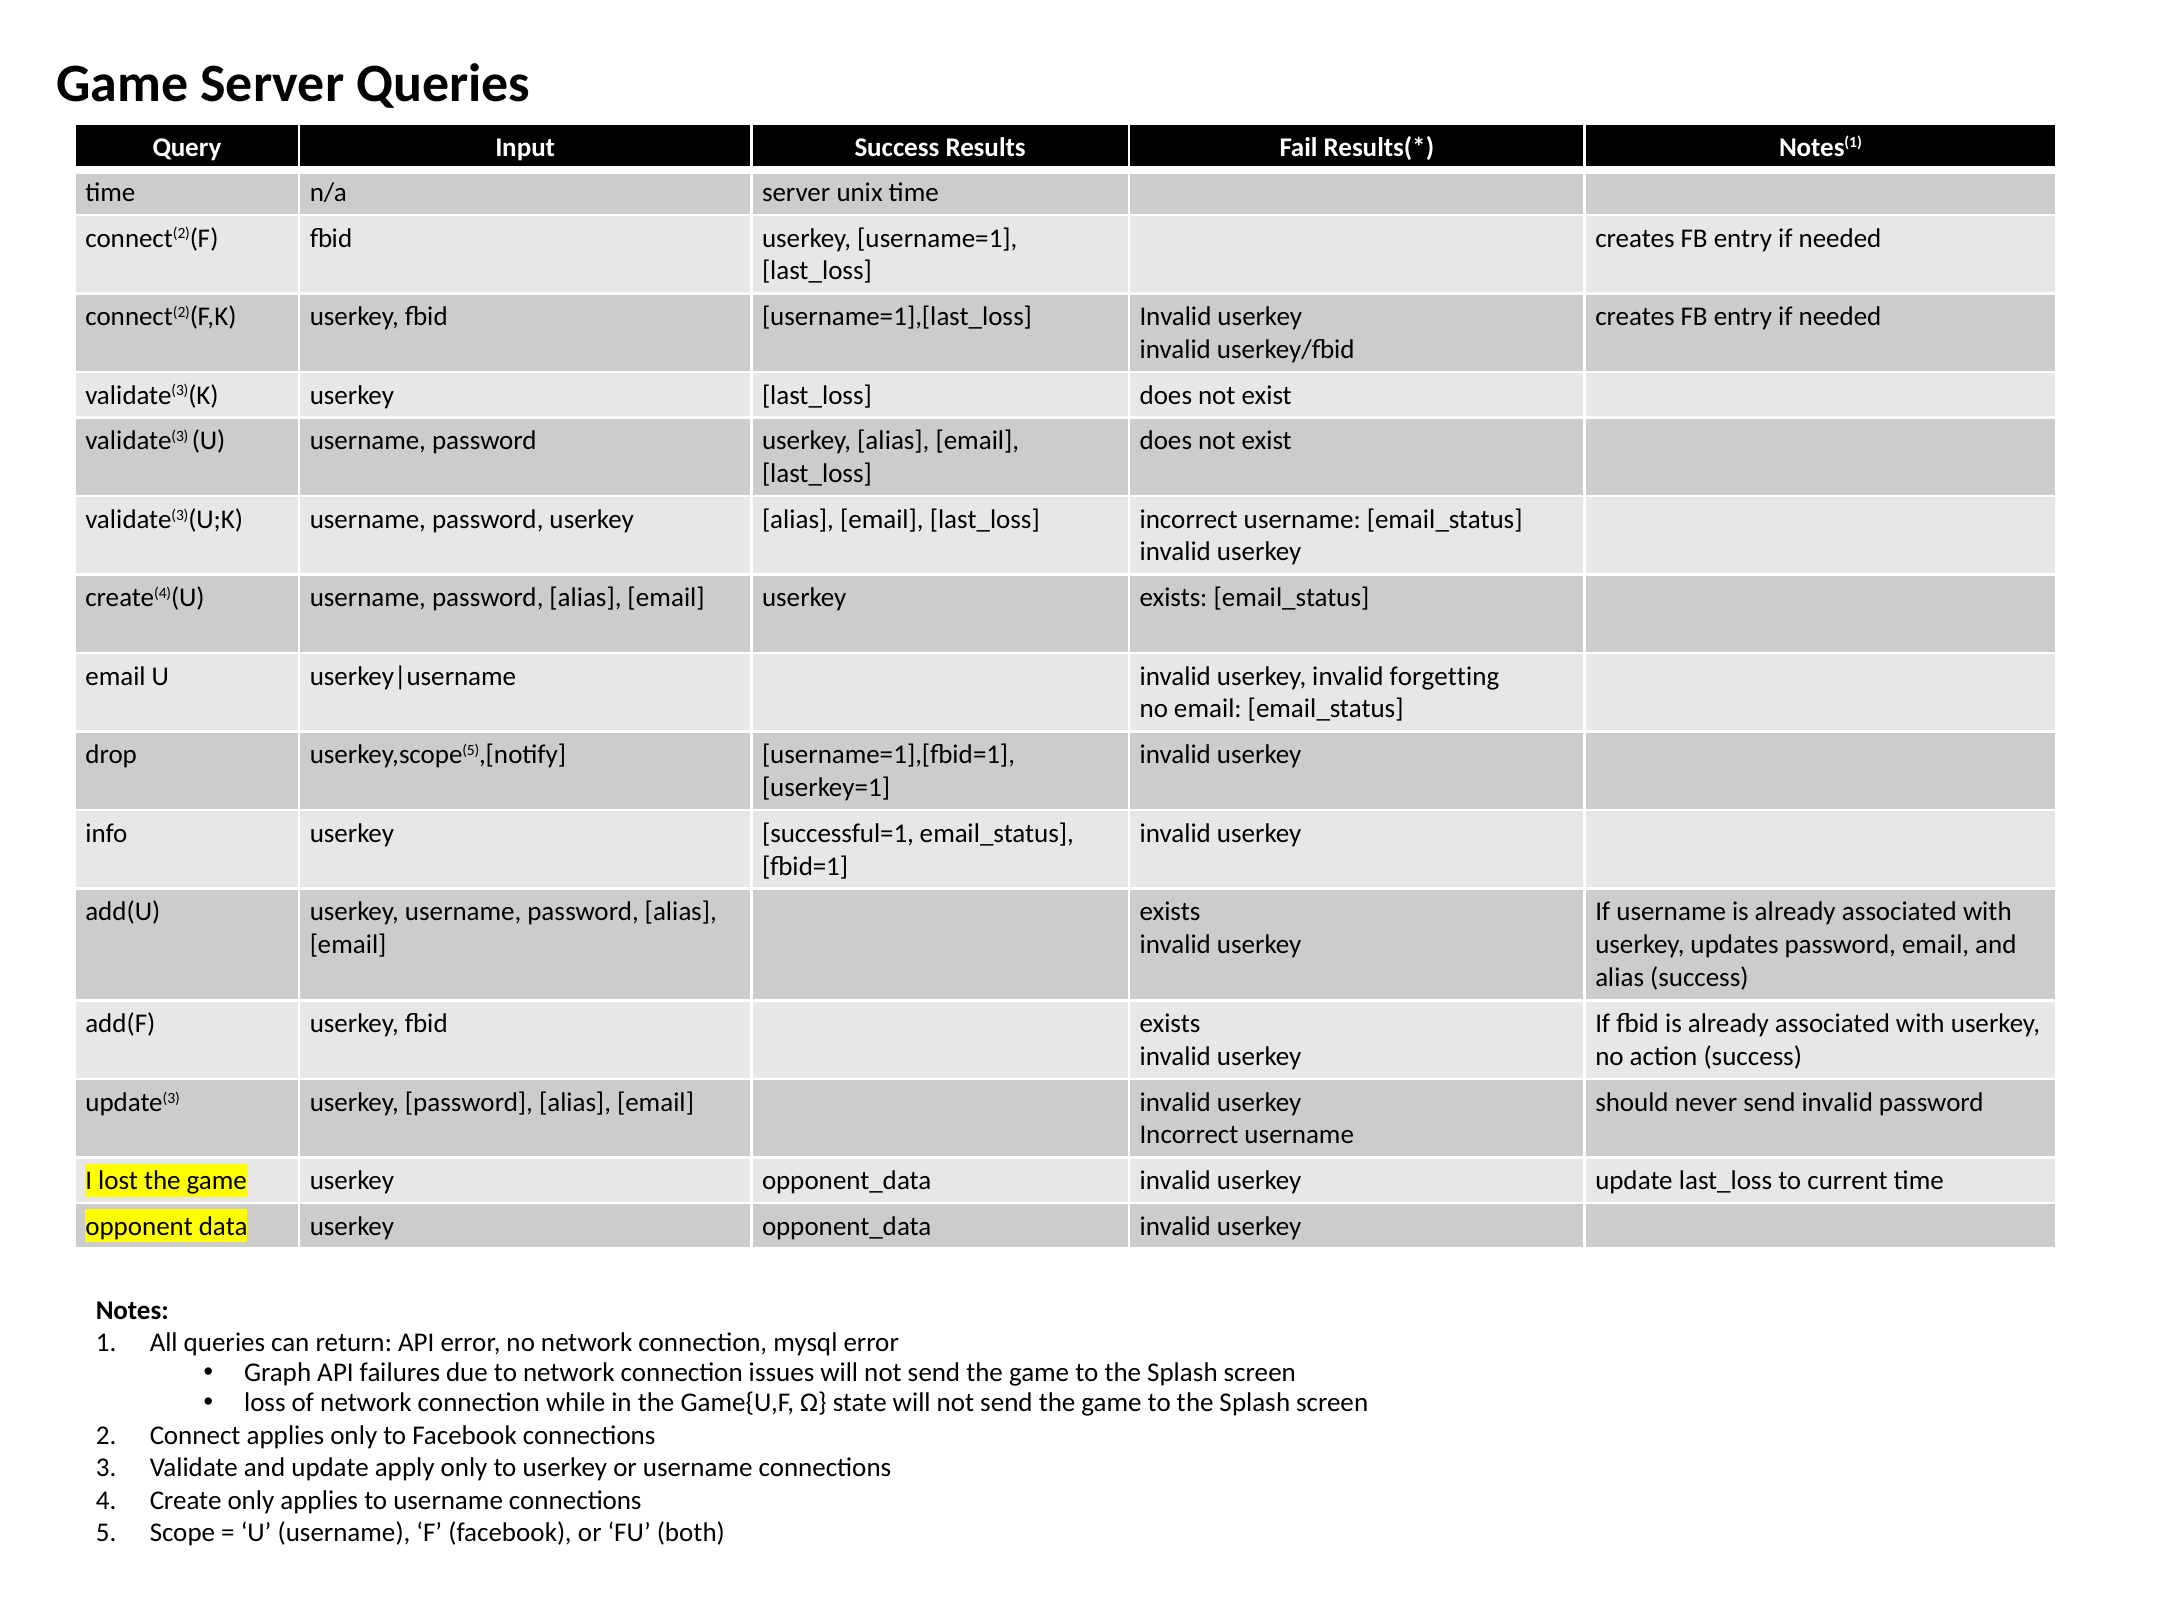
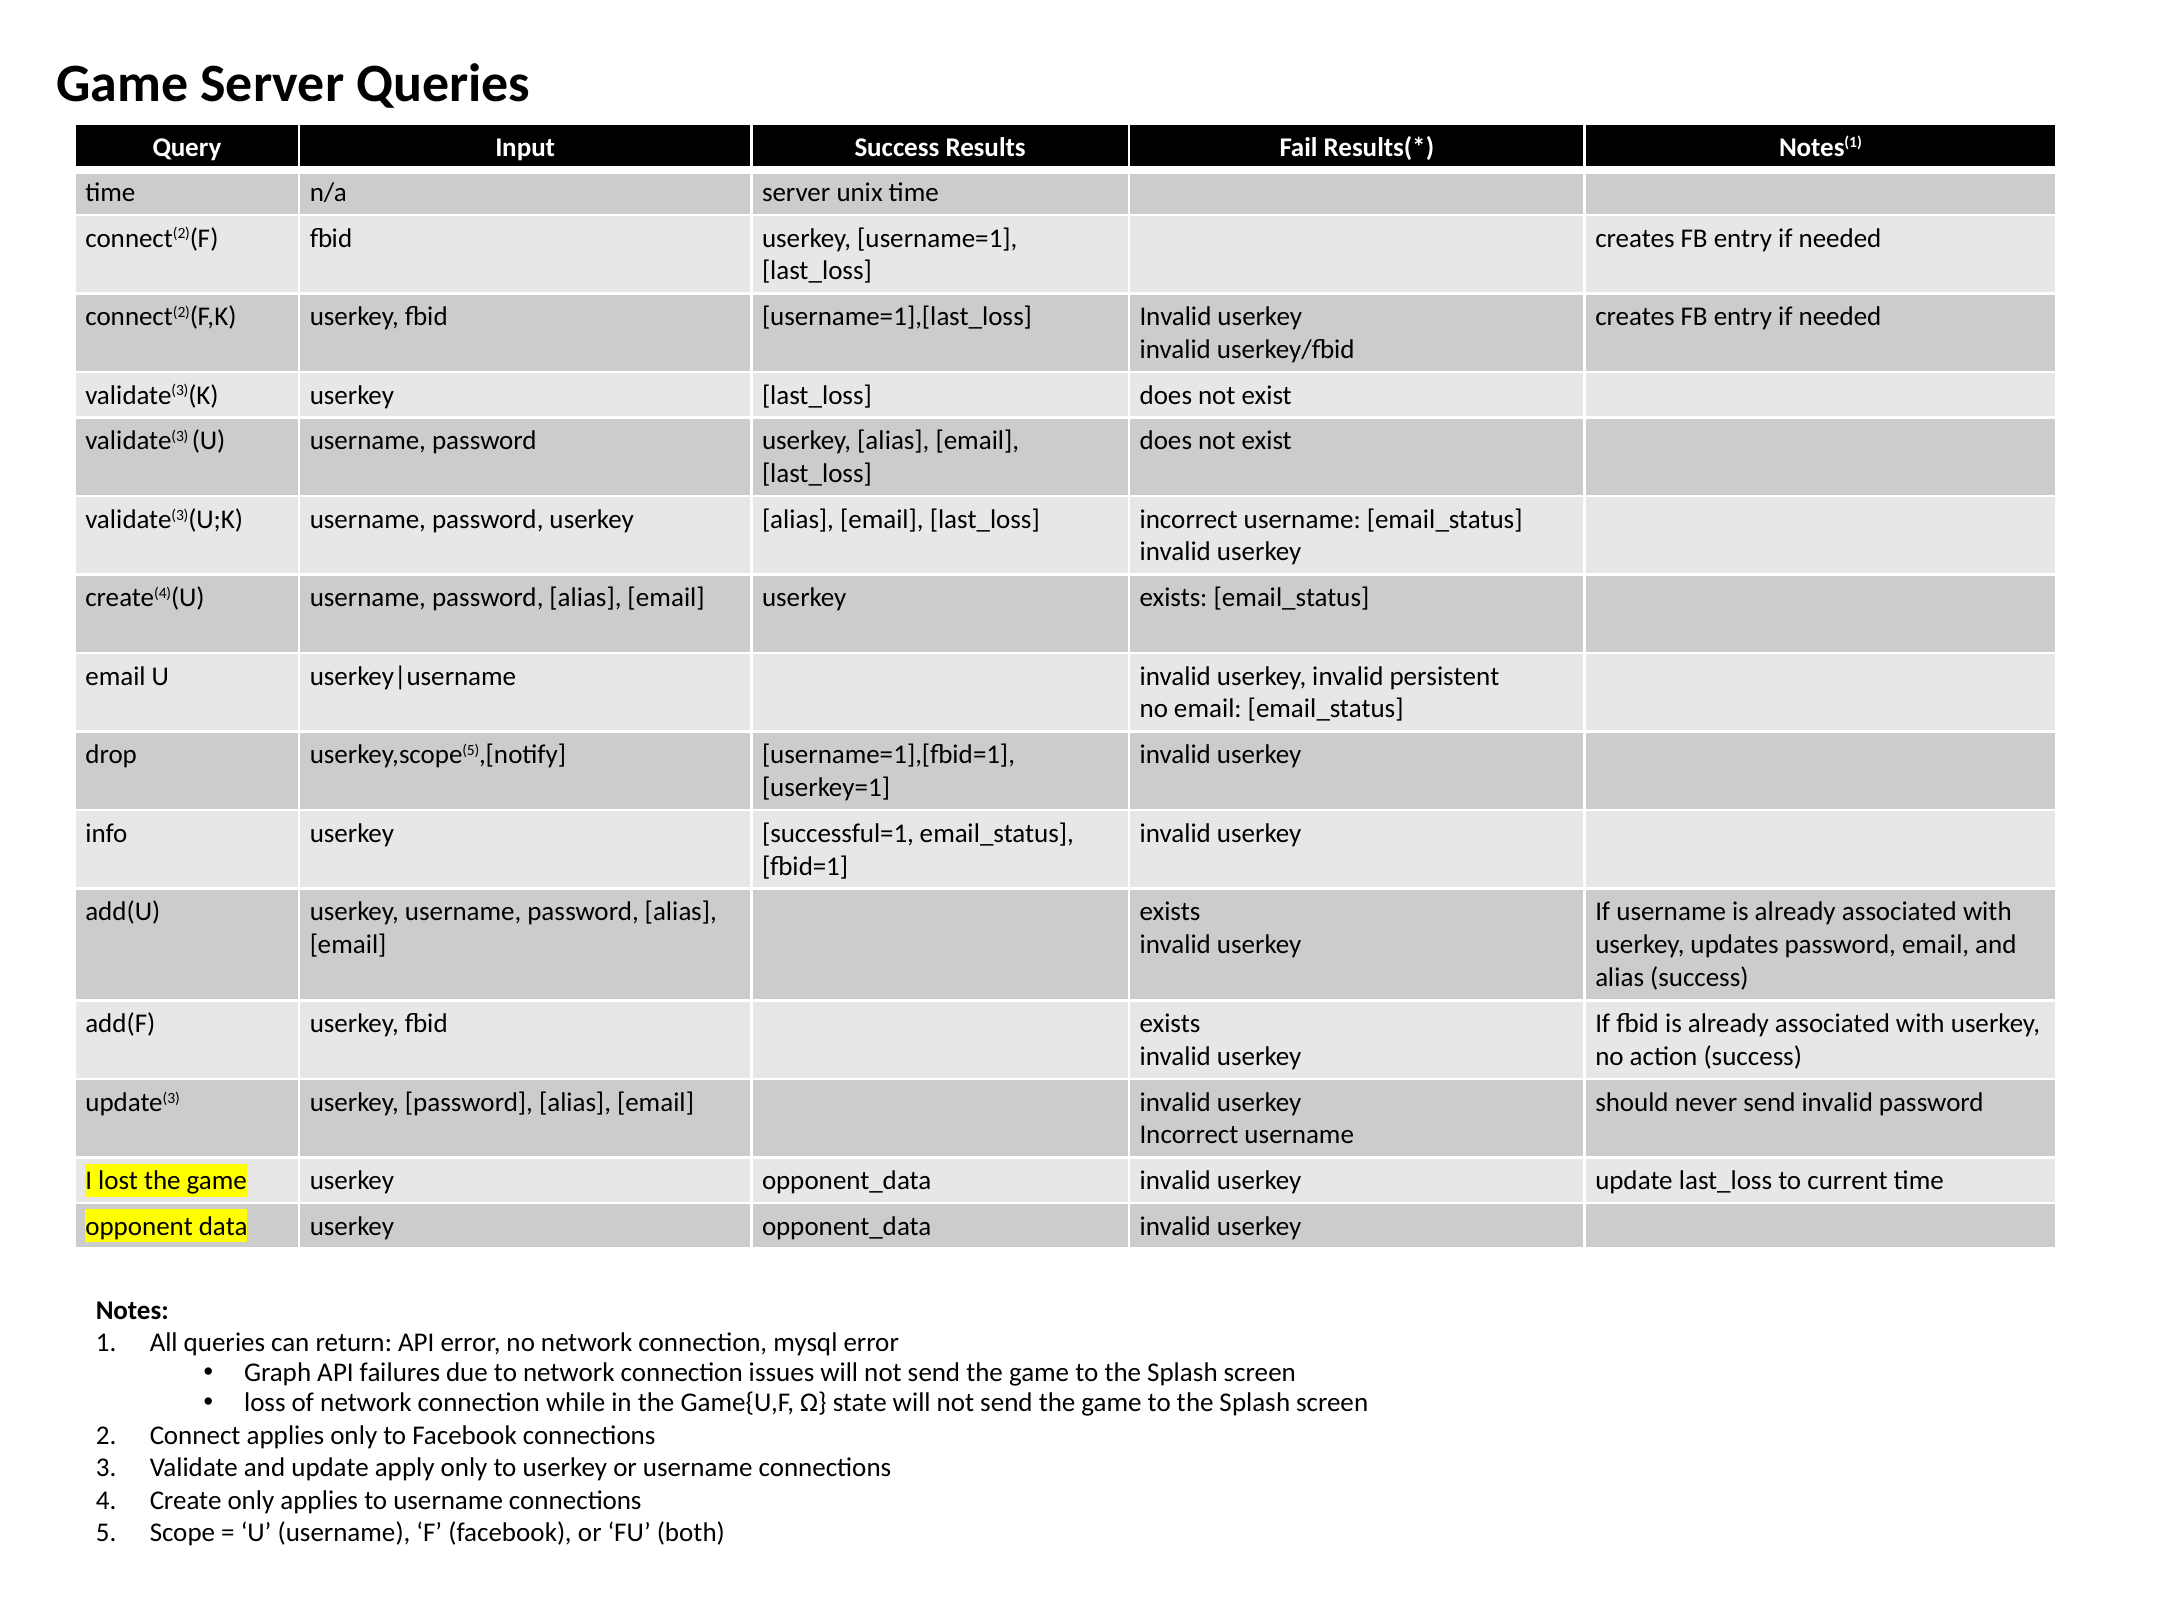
forgetting: forgetting -> persistent (1444, 676)
